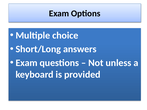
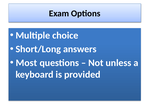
Exam: Exam -> Most (26, 63)
